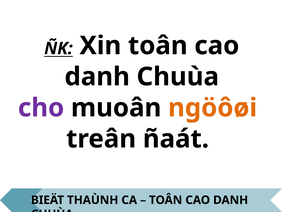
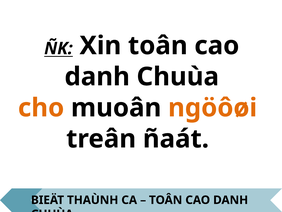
cho colour: purple -> orange (41, 108)
